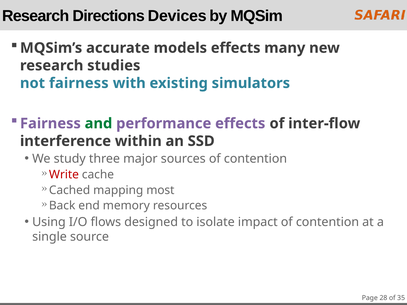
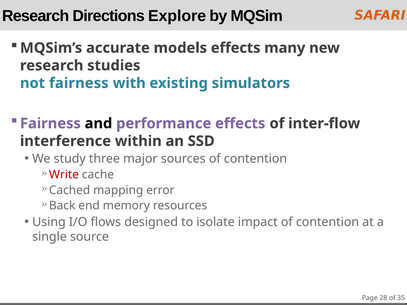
Devices: Devices -> Explore (177, 16)
and colour: green -> black (98, 124)
most: most -> error (160, 190)
